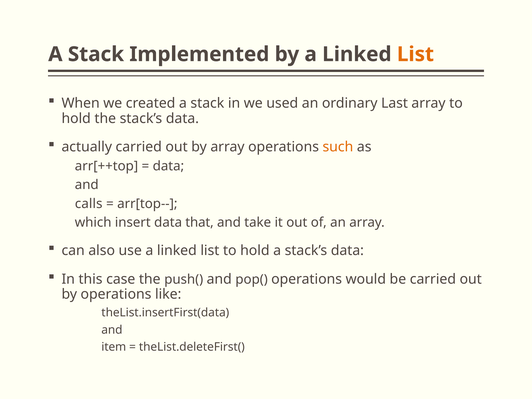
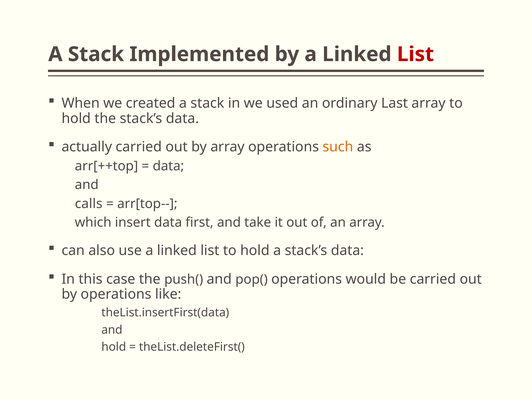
List colour: orange -> red (415, 54)
that: that -> first (200, 223)
item: item -> hold (114, 347)
